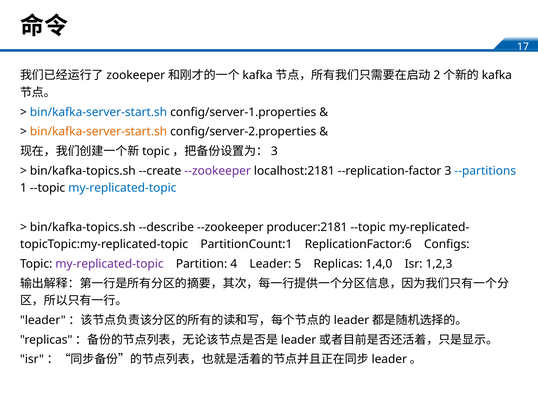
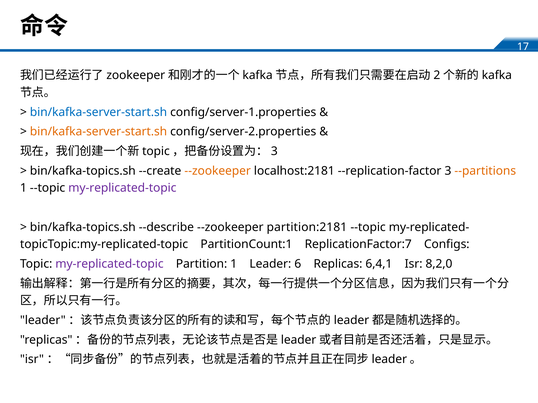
--zookeeper colour: purple -> orange (218, 171)
--partitions colour: blue -> orange (485, 171)
my-replicated-topic colour: blue -> purple (122, 188)
producer:2181: producer:2181 -> partition:2181 (307, 227)
ReplicationFactor:6: ReplicationFactor:6 -> ReplicationFactor:7 (358, 245)
Partition 4: 4 -> 1 (234, 264)
5: 5 -> 6 (298, 264)
1,4,0: 1,4,0 -> 6,4,1 (379, 264)
1,2,3: 1,2,3 -> 8,2,0 (439, 264)
